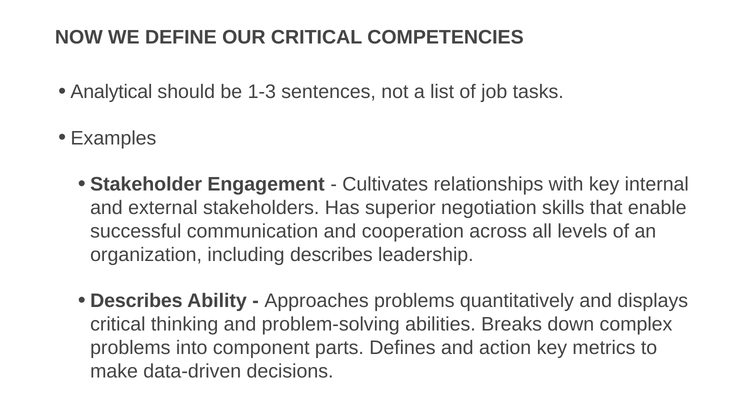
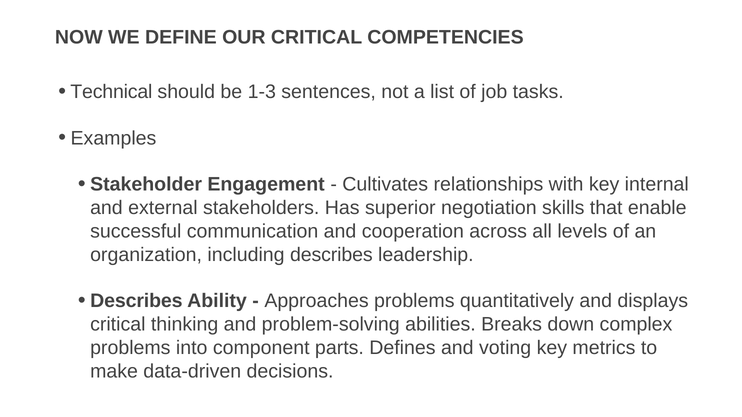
Analytical: Analytical -> Technical (111, 92)
action: action -> voting (505, 348)
